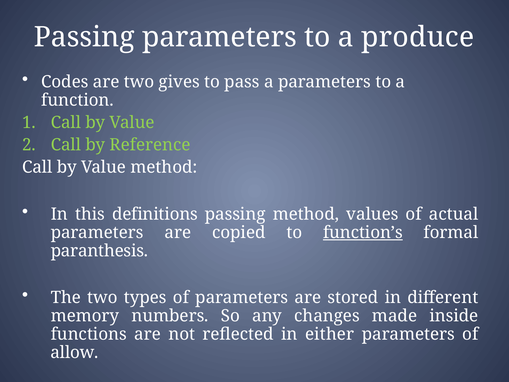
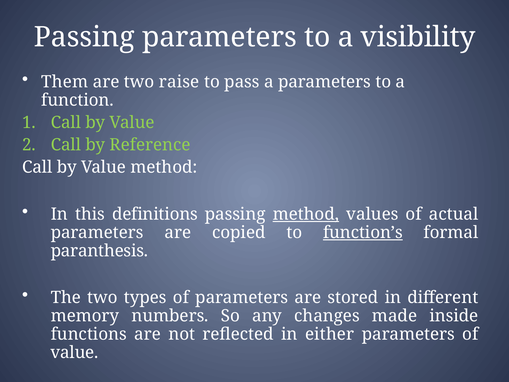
produce: produce -> visibility (418, 37)
Codes: Codes -> Them (65, 82)
gives: gives -> raise (179, 82)
method underline: none -> present (306, 214)
allow: allow -> value (75, 352)
